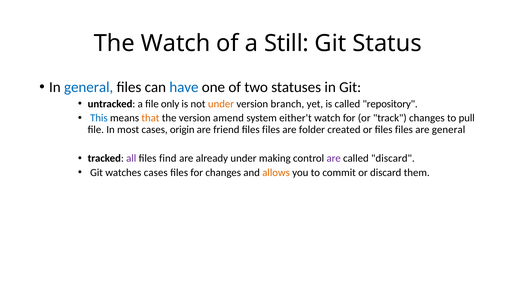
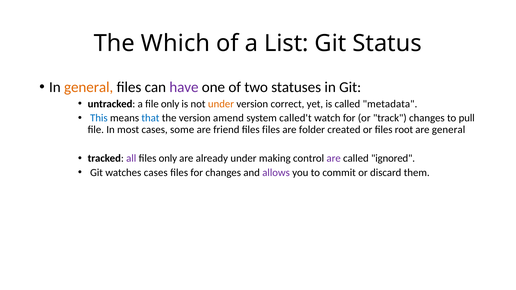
The Watch: Watch -> Which (176, 43)
Still: Still -> List (286, 43)
general colour: blue -> orange (89, 87)
have colour: blue -> purple (184, 87)
branch: branch -> correct (287, 104)
repository: repository -> metadata (390, 104)
that colour: orange -> blue (150, 118)
either't: either't -> called't (295, 118)
origin: origin -> some (182, 130)
or files files: files -> root (404, 130)
files find: find -> only (168, 158)
called discard: discard -> ignored (393, 158)
allows colour: orange -> purple (276, 173)
